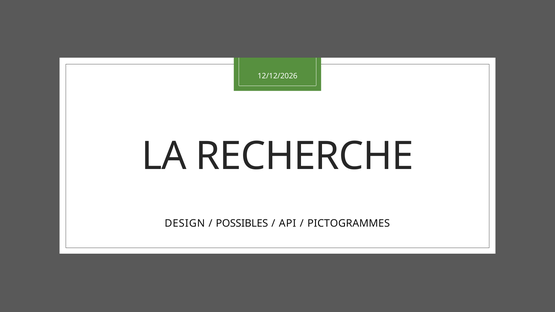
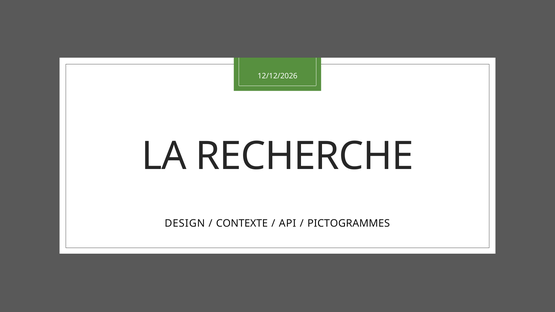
POSSIBLES: POSSIBLES -> CONTEXTE (242, 223)
